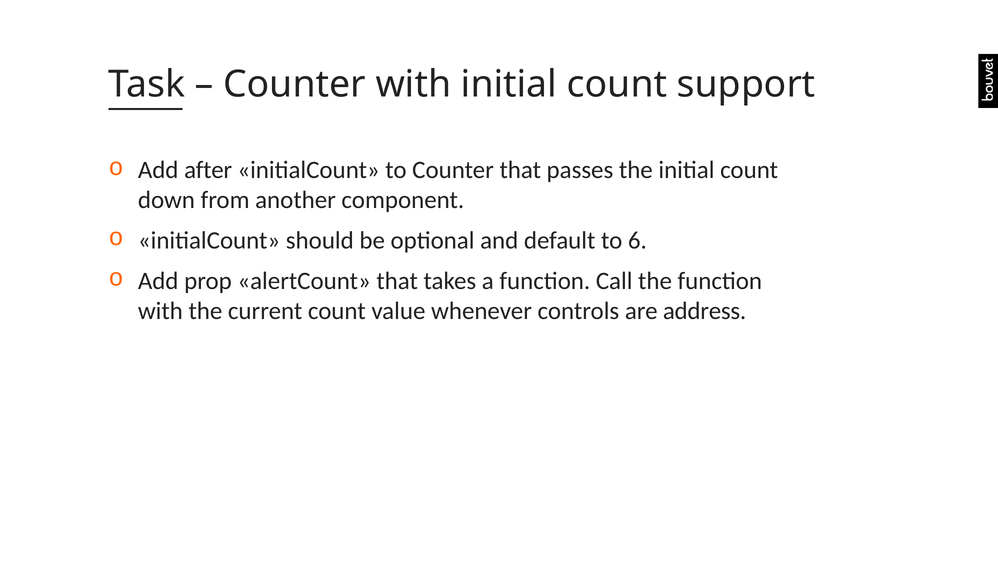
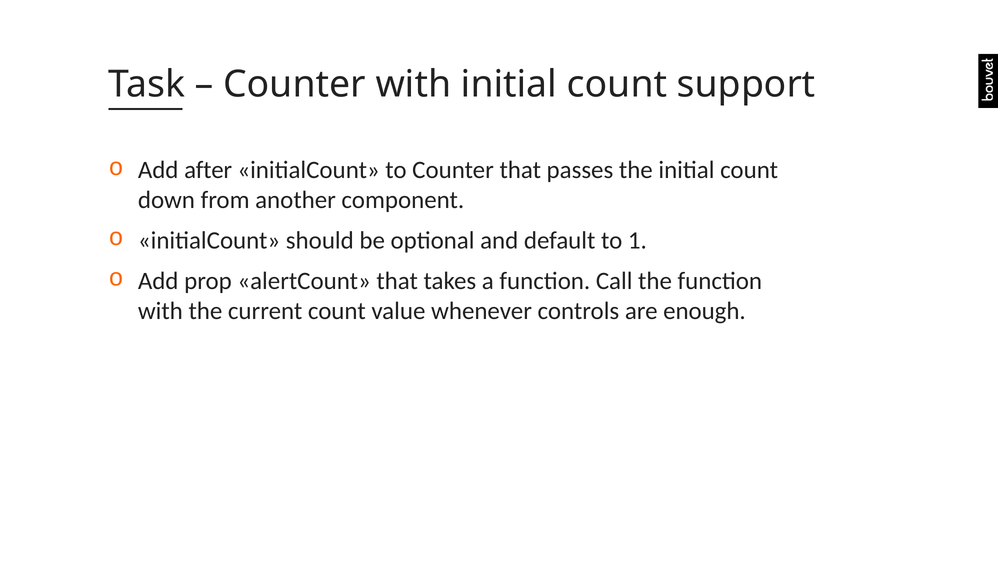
6: 6 -> 1 (637, 240)
address: address -> enough (704, 310)
